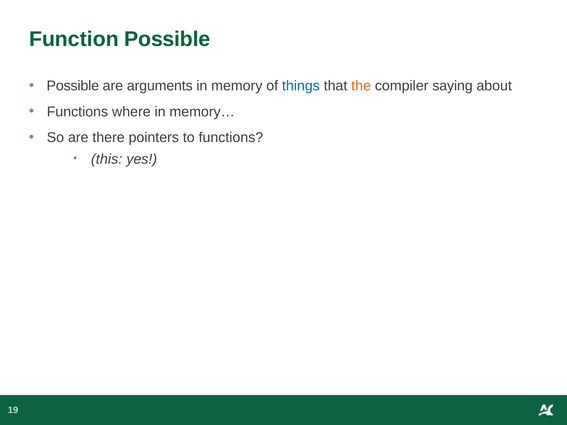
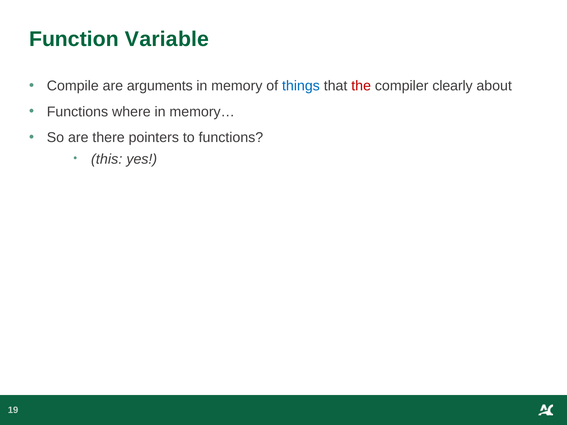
Function Possible: Possible -> Variable (167, 39)
Possible: Possible -> Compile (73, 86)
the colour: orange -> red (361, 86)
saying: saying -> clearly (453, 86)
